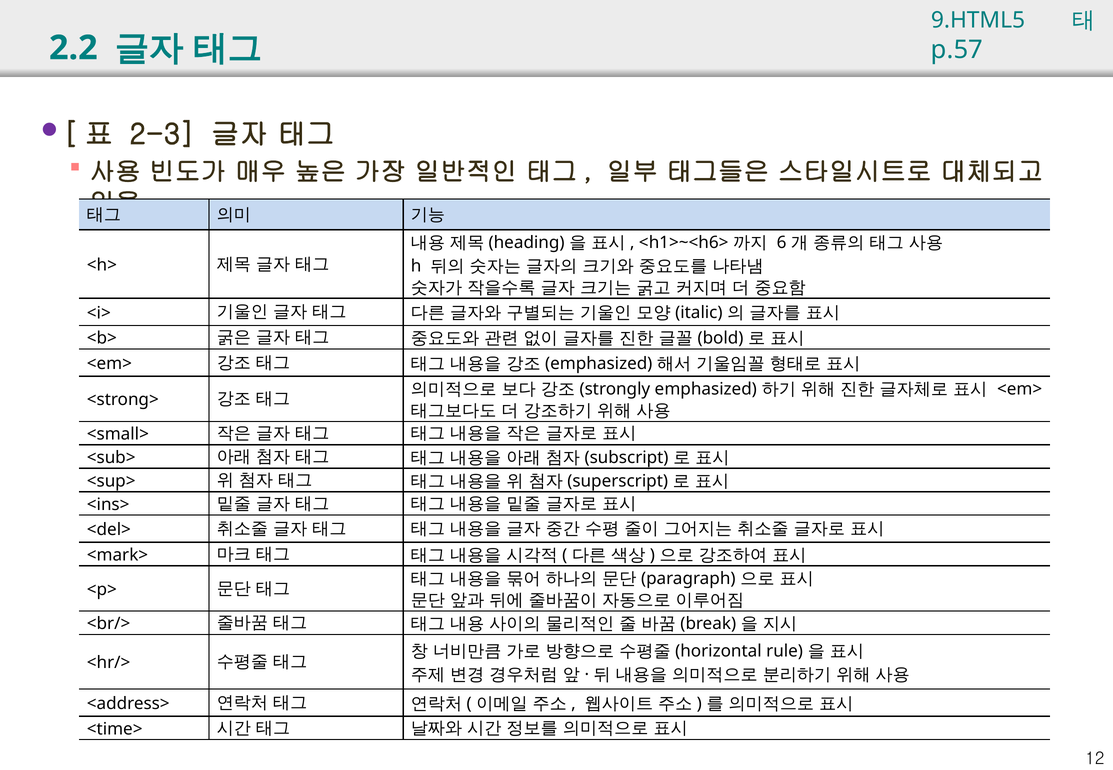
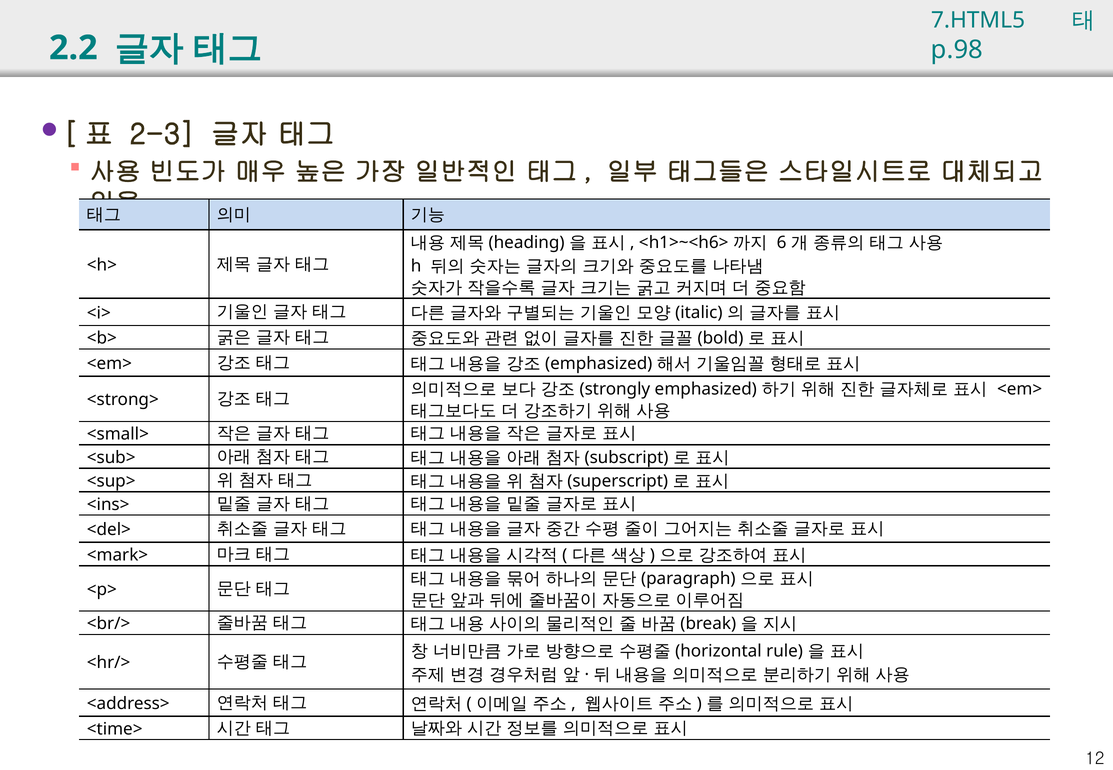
9.HTML5: 9.HTML5 -> 7.HTML5 (978, 20)
p.57: p.57 -> p.98 (957, 50)
